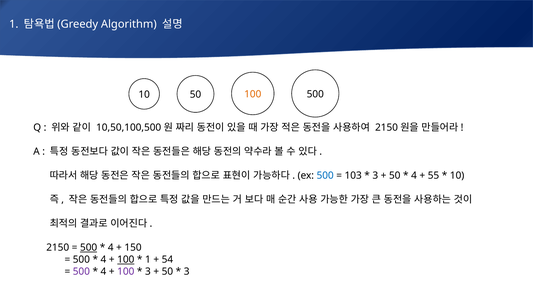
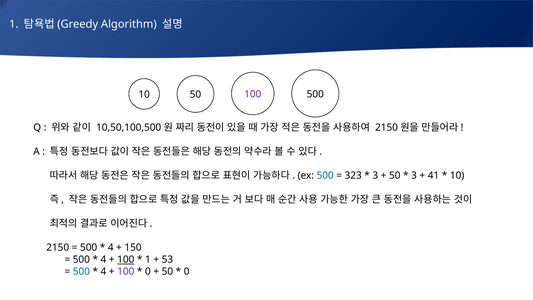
100 colour: orange -> purple (253, 94)
103: 103 -> 323 (353, 176)
4: 4 -> 3 (414, 176)
55: 55 -> 41 (433, 176)
500 underline: present -> none (89, 248)
54: 54 -> 53 (167, 260)
500 colour: purple -> blue (81, 272)
3: 3 -> 0 (148, 272)
3: 3 -> 0 (187, 272)
